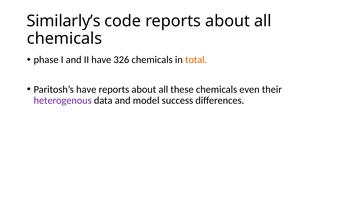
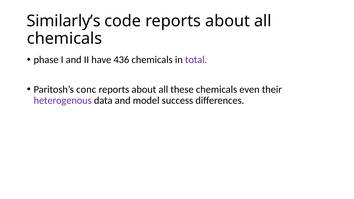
326: 326 -> 436 (121, 60)
total colour: orange -> purple (196, 60)
Paritosh’s have: have -> conc (86, 89)
